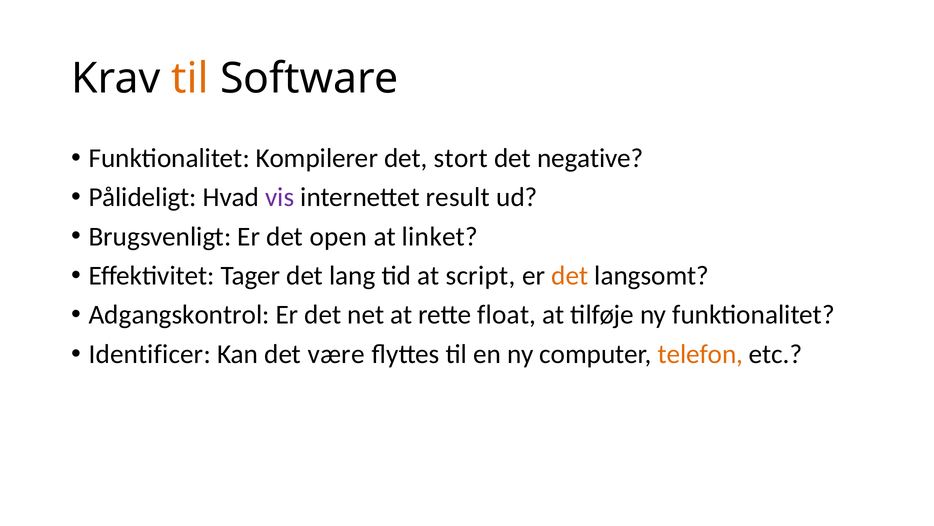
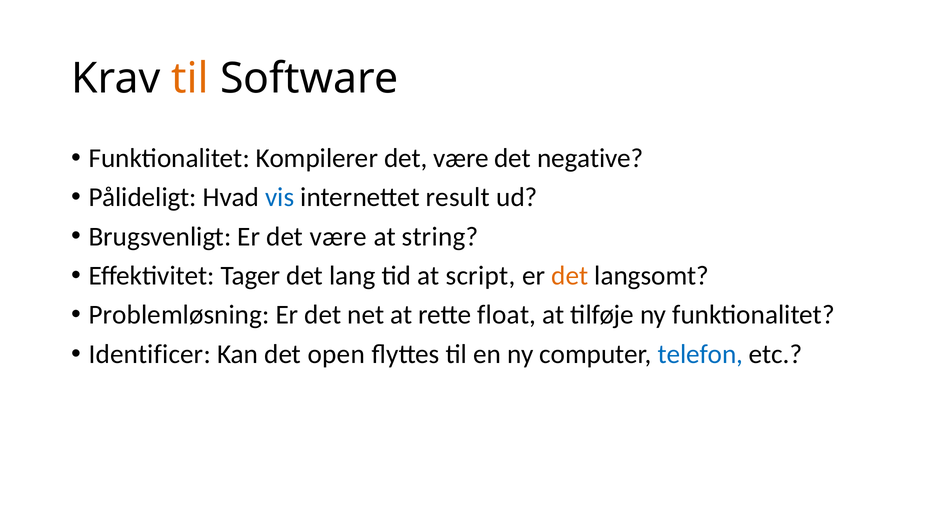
Kompilerer det stort: stort -> være (461, 158)
vis colour: purple -> blue (280, 197)
Er det open: open -> være (338, 236)
linket: linket -> string (440, 236)
Adgangskontrol: Adgangskontrol -> Problemløsning (179, 315)
være: være -> open (336, 354)
telefon colour: orange -> blue (700, 354)
